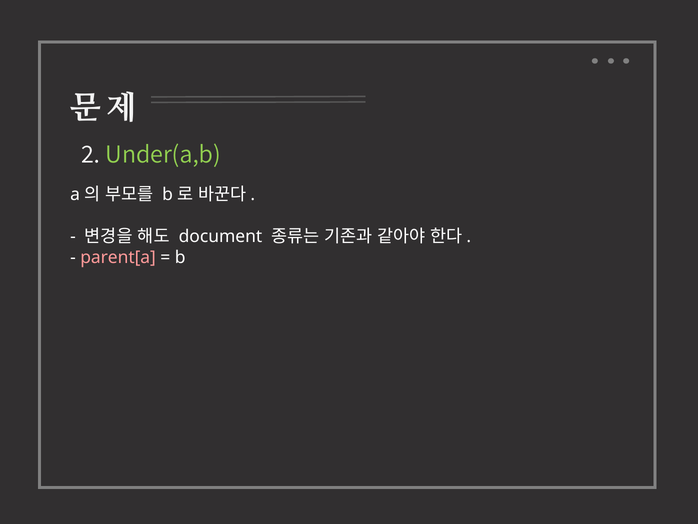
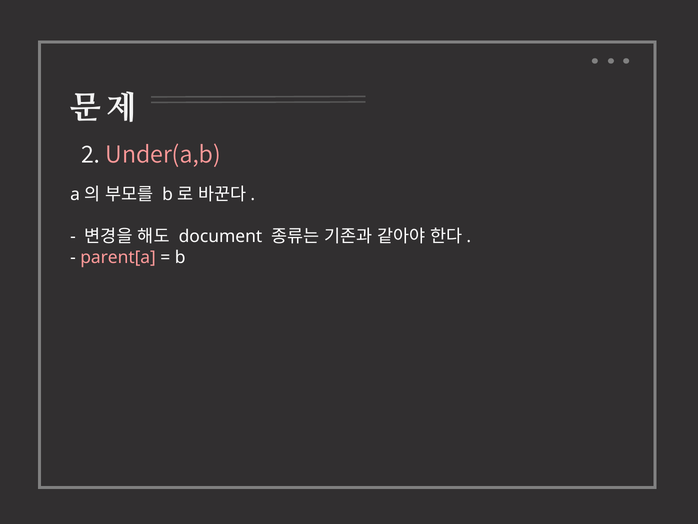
Under(a,b colour: light green -> pink (163, 155)
